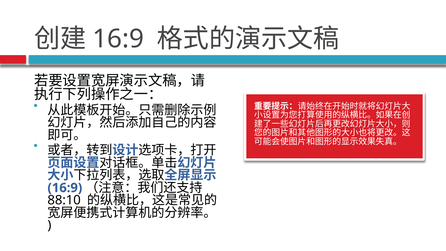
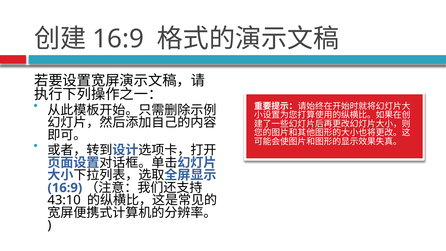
88:10: 88:10 -> 43:10 (64, 200)
